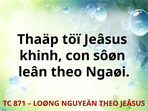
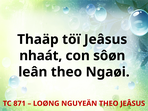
khinh: khinh -> nhaát (41, 56)
